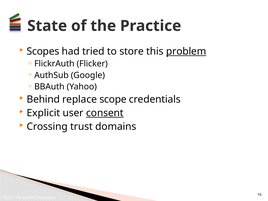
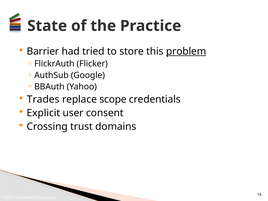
Scopes: Scopes -> Barrier (43, 51)
Behind: Behind -> Trades (43, 99)
consent underline: present -> none (105, 113)
